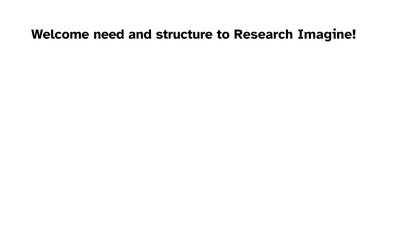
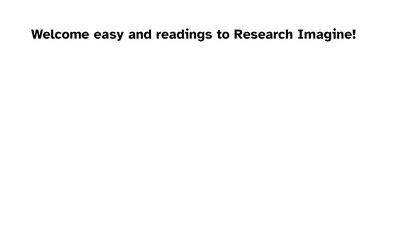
need: need -> easy (109, 34)
structure: structure -> readings (184, 34)
